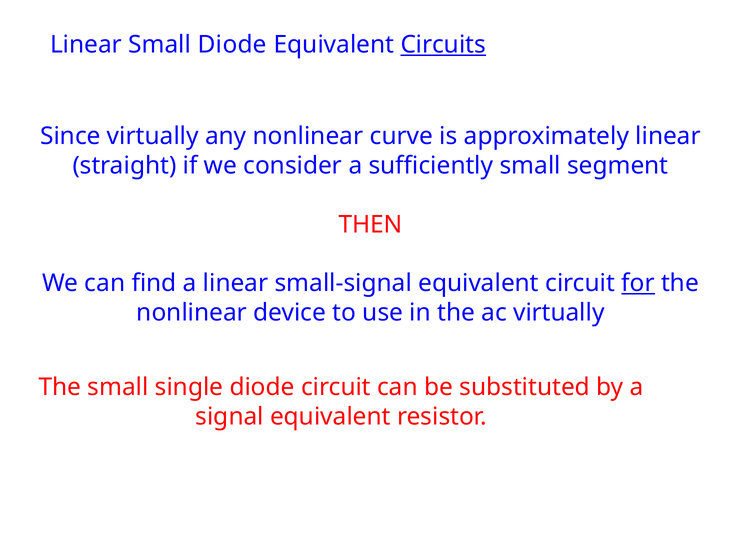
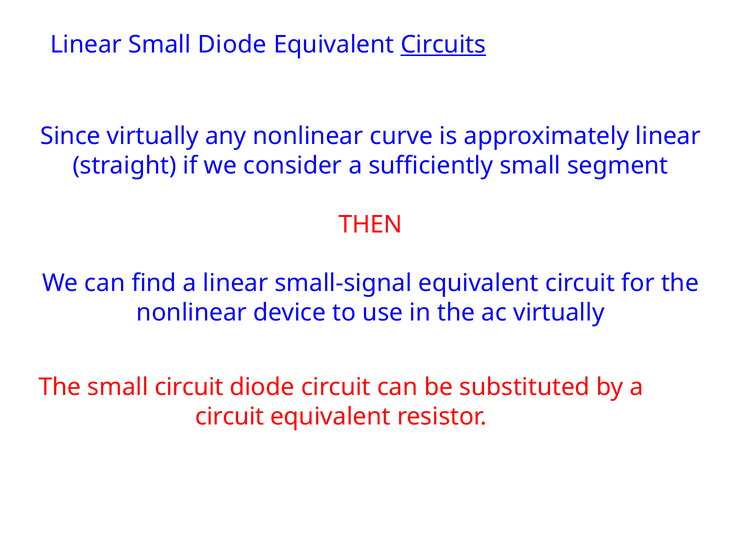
for underline: present -> none (638, 283)
small single: single -> circuit (189, 388)
signal: signal -> circuit (230, 417)
